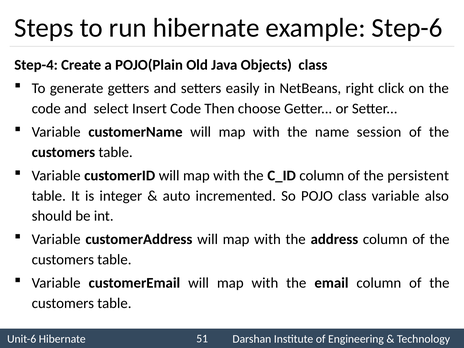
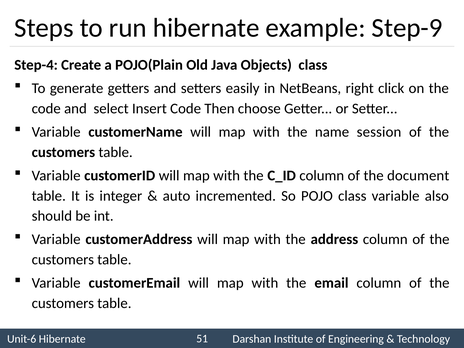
Step-6: Step-6 -> Step-9 (407, 28)
persistent: persistent -> document (418, 176)
